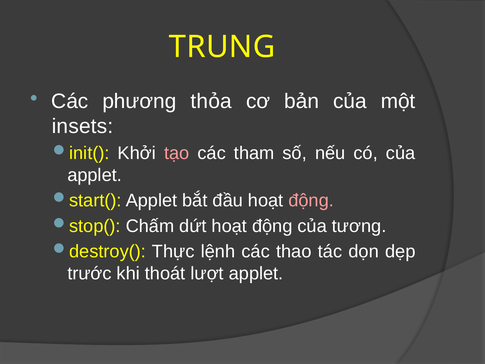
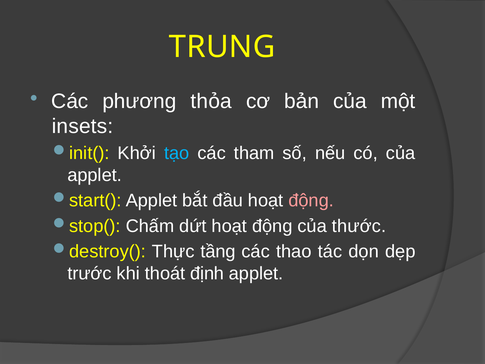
tạo colour: pink -> light blue (177, 153)
tương: tương -> thước (359, 226)
lệnh: lệnh -> tầng (218, 251)
lượt: lượt -> định (207, 273)
